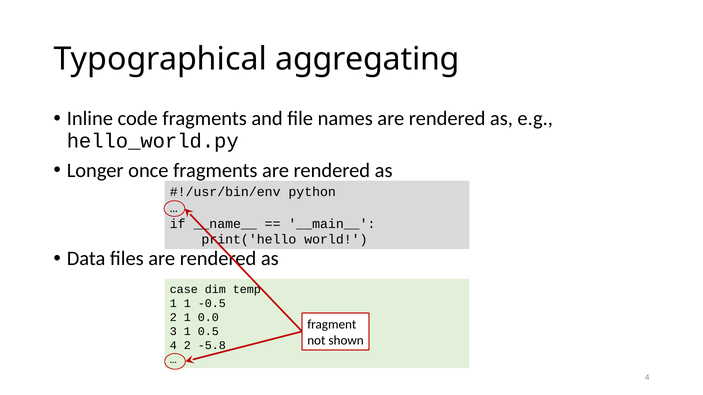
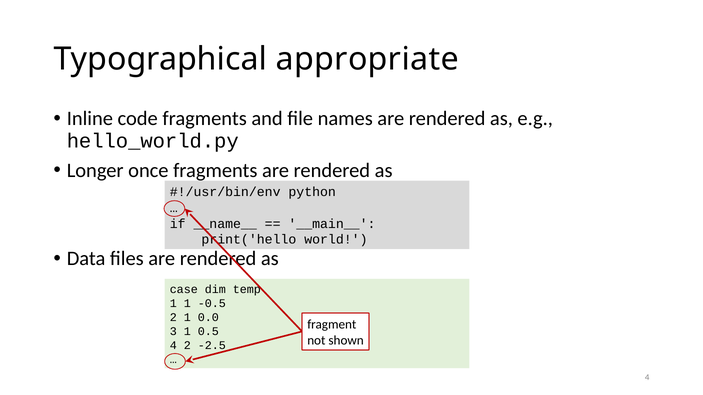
aggregating: aggregating -> appropriate (367, 59)
-5.8: -5.8 -> -2.5 (212, 346)
